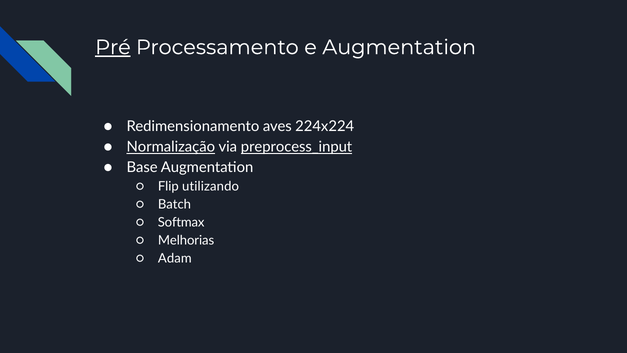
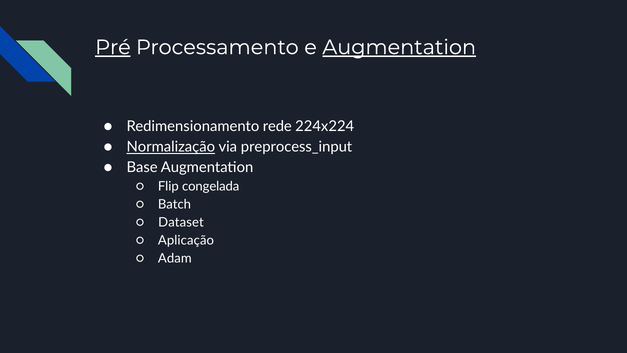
Augmentation underline: none -> present (399, 47)
aves: aves -> rede (277, 126)
preprocess_input underline: present -> none (297, 147)
utilizando: utilizando -> congelada (211, 186)
Softmax: Softmax -> Dataset (181, 222)
Melhorias: Melhorias -> Aplicação (186, 240)
